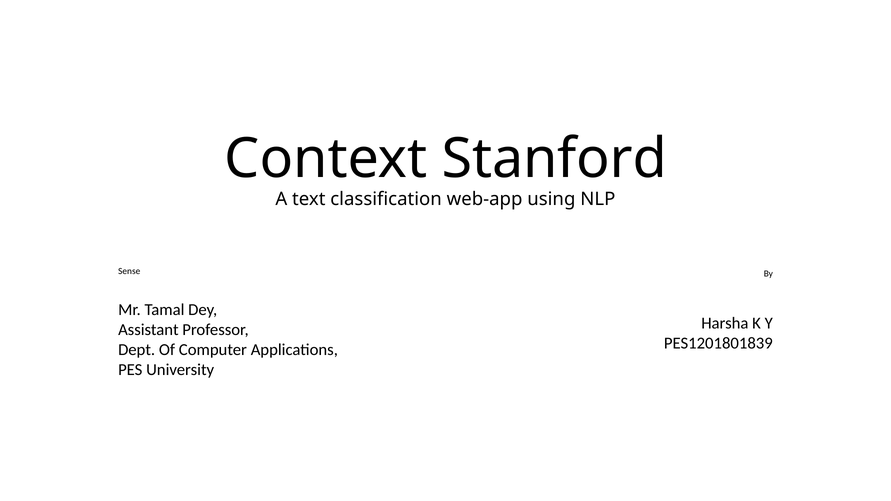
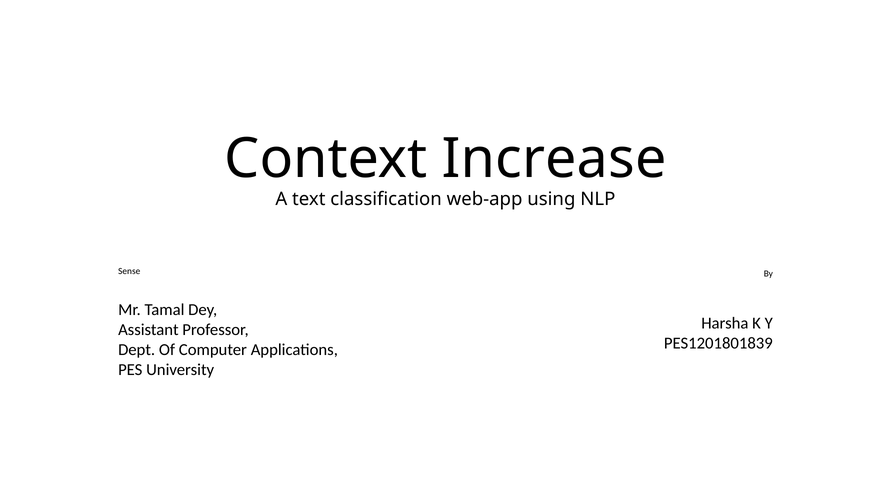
Stanford: Stanford -> Increase (554, 159)
